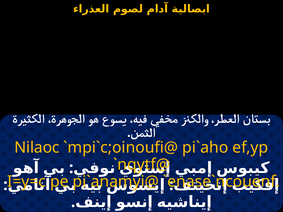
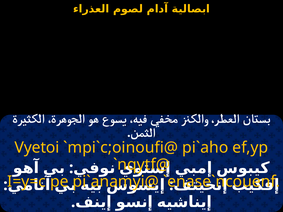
Nilaoc: Nilaoc -> Vyetoi (37, 148)
